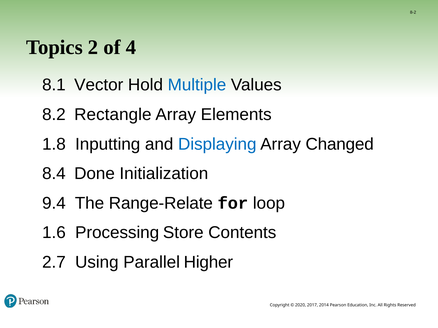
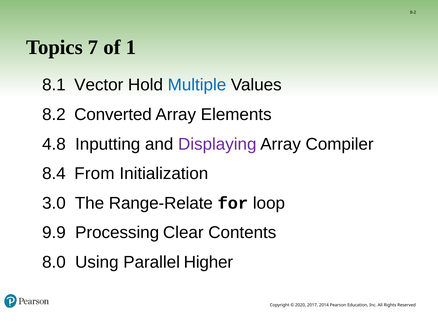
2: 2 -> 7 (93, 48)
4: 4 -> 1 (131, 48)
Rectangle: Rectangle -> Converted (113, 115)
1.8: 1.8 -> 4.8 (54, 144)
Displaying colour: blue -> purple (217, 144)
Changed: Changed -> Compiler (340, 144)
Done: Done -> From (94, 174)
9.4: 9.4 -> 3.0 (54, 203)
1.6: 1.6 -> 9.9 (54, 233)
Store: Store -> Clear (183, 233)
2.7: 2.7 -> 8.0 (54, 263)
